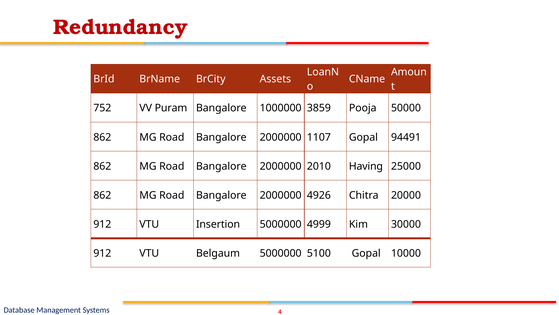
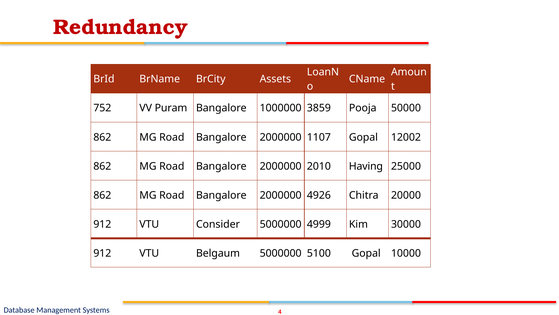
94491: 94491 -> 12002 (406, 137)
Insertion: Insertion -> Consider (218, 224)
